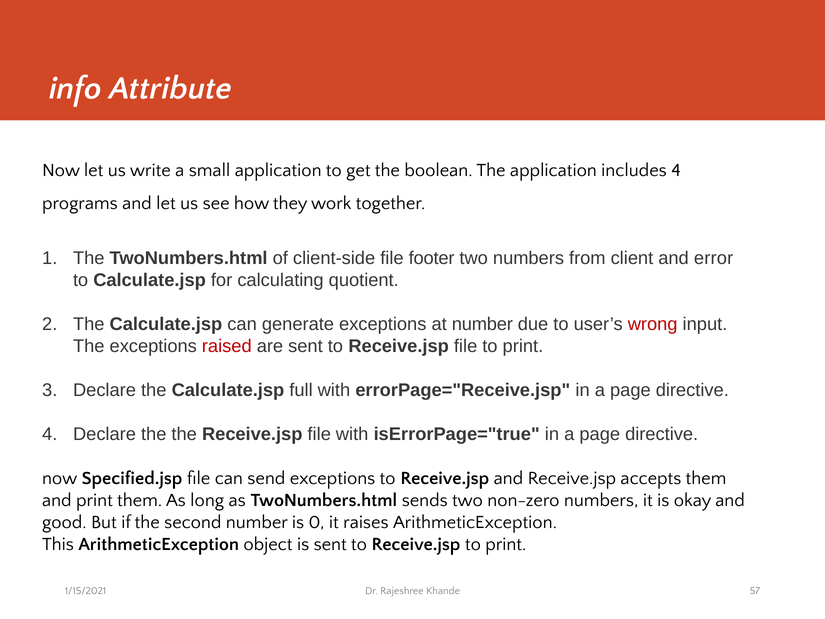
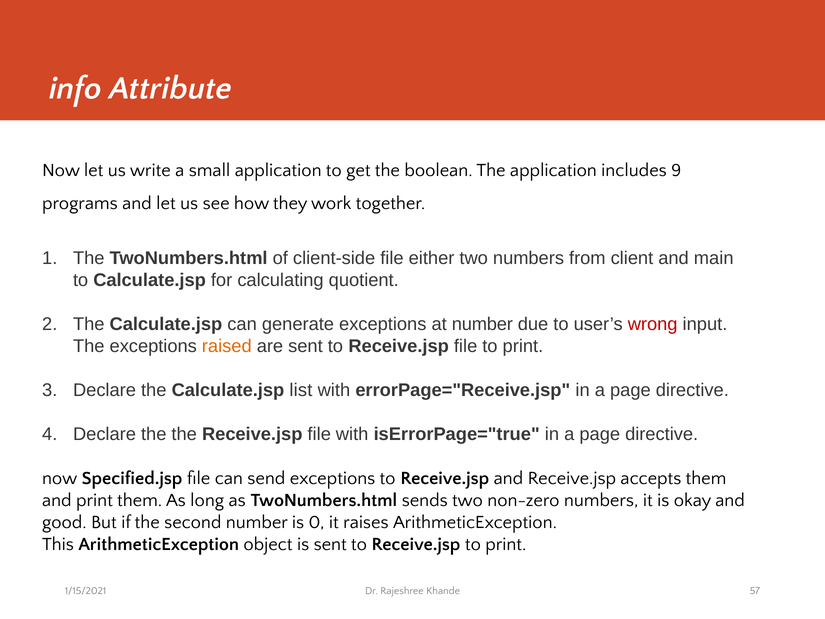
includes 4: 4 -> 9 (676, 170)
footer: footer -> either (432, 258)
error: error -> main (714, 258)
raised colour: red -> orange (227, 346)
full: full -> list (301, 390)
